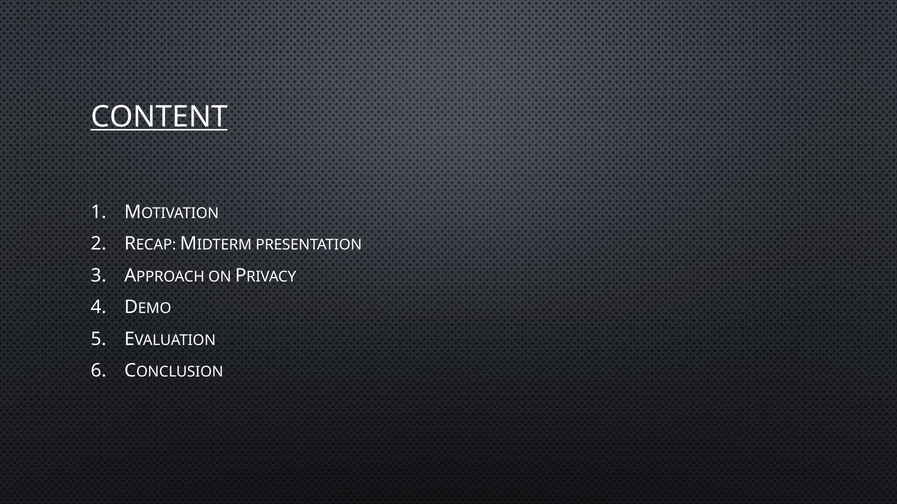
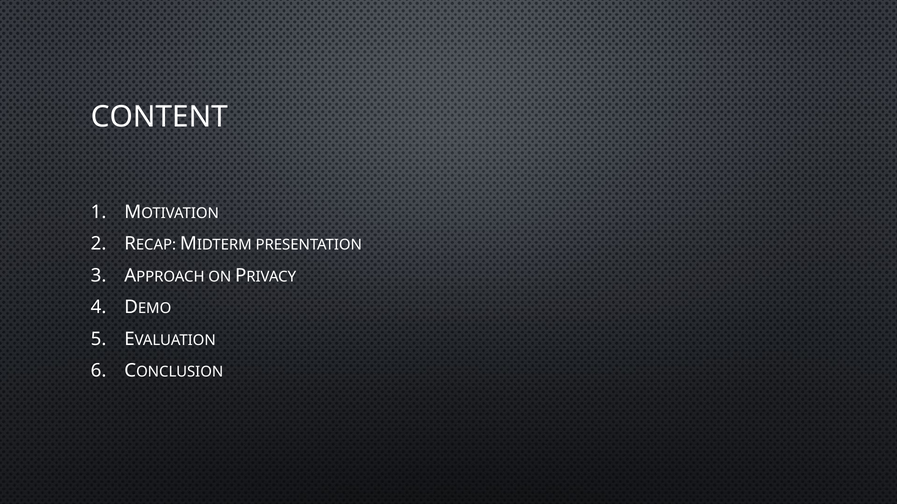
CONTENT underline: present -> none (159, 117)
